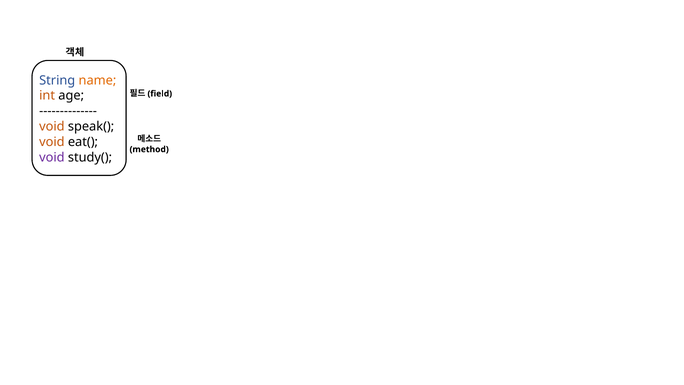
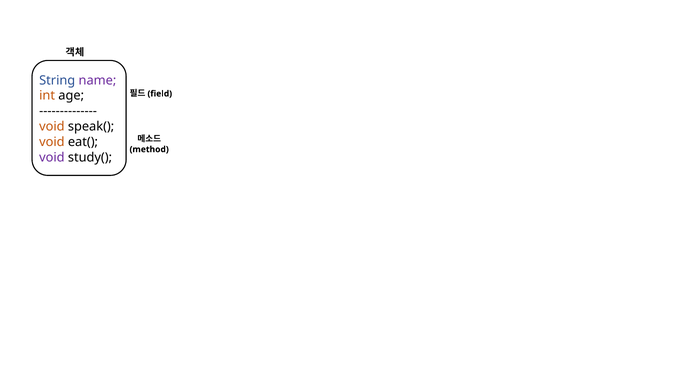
name colour: orange -> purple (97, 80)
